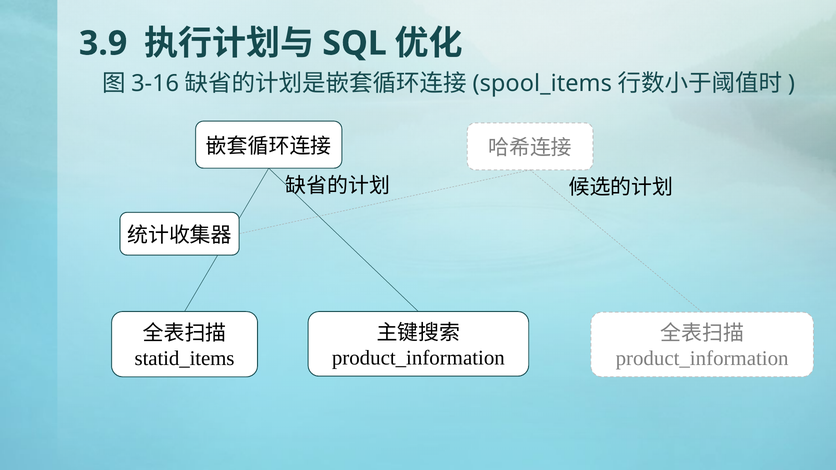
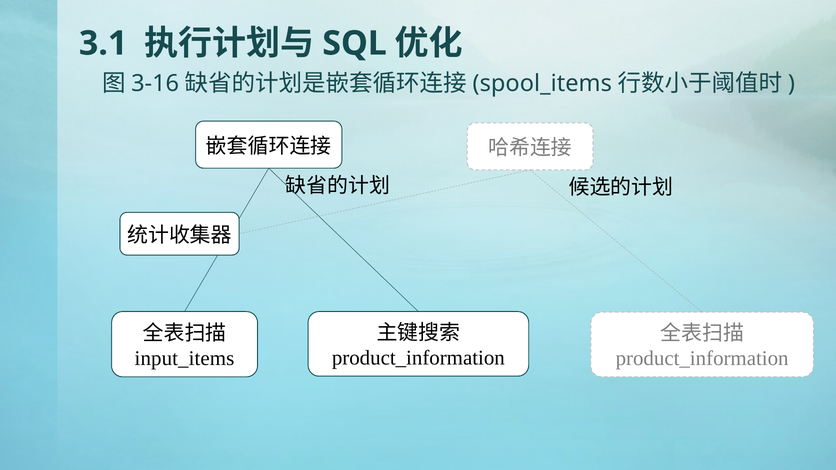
3.9: 3.9 -> 3.1 (103, 43)
statid_items: statid_items -> input_items (184, 358)
